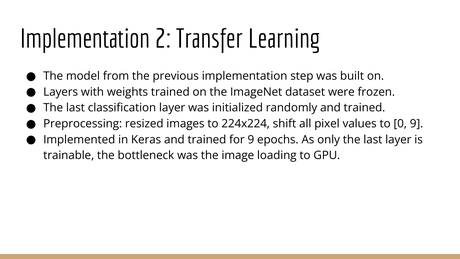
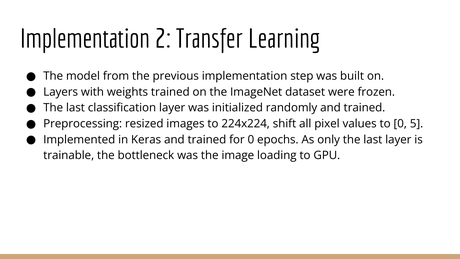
0 9: 9 -> 5 (417, 124)
for 9: 9 -> 0 (251, 139)
